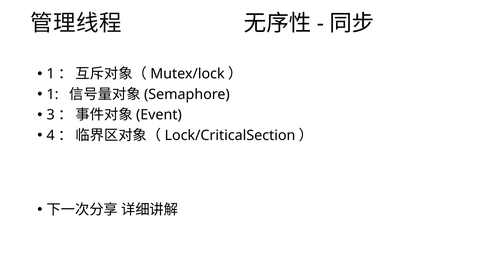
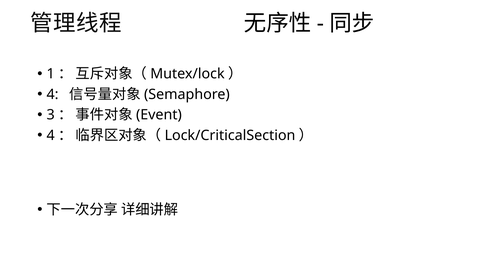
1: 1 -> 4 (53, 94)
